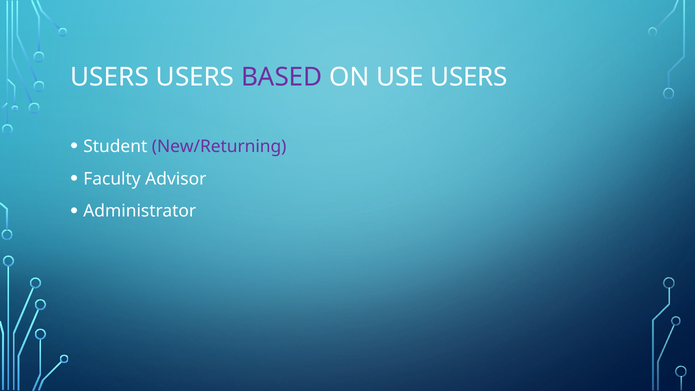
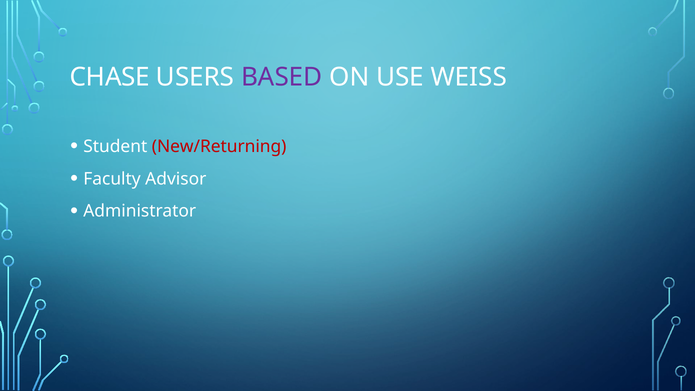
USERS: USERS -> CHASE (110, 77)
USE USERS: USERS -> WEISS (469, 77)
New/Returning colour: purple -> red (219, 147)
